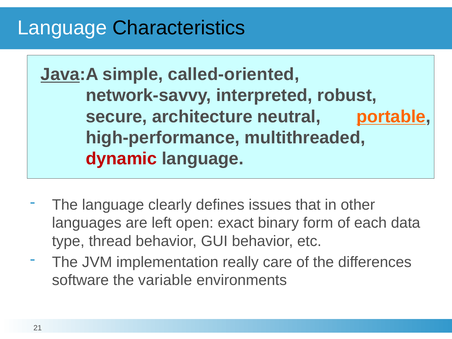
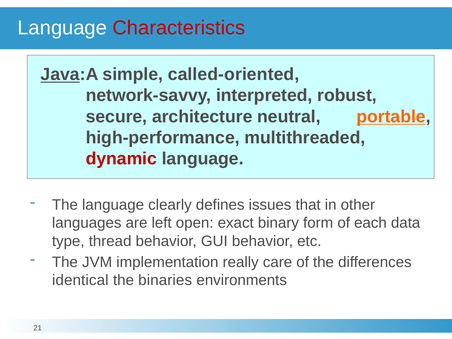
Characteristics colour: black -> red (179, 28)
software: software -> identical (80, 280)
variable: variable -> binaries (165, 280)
